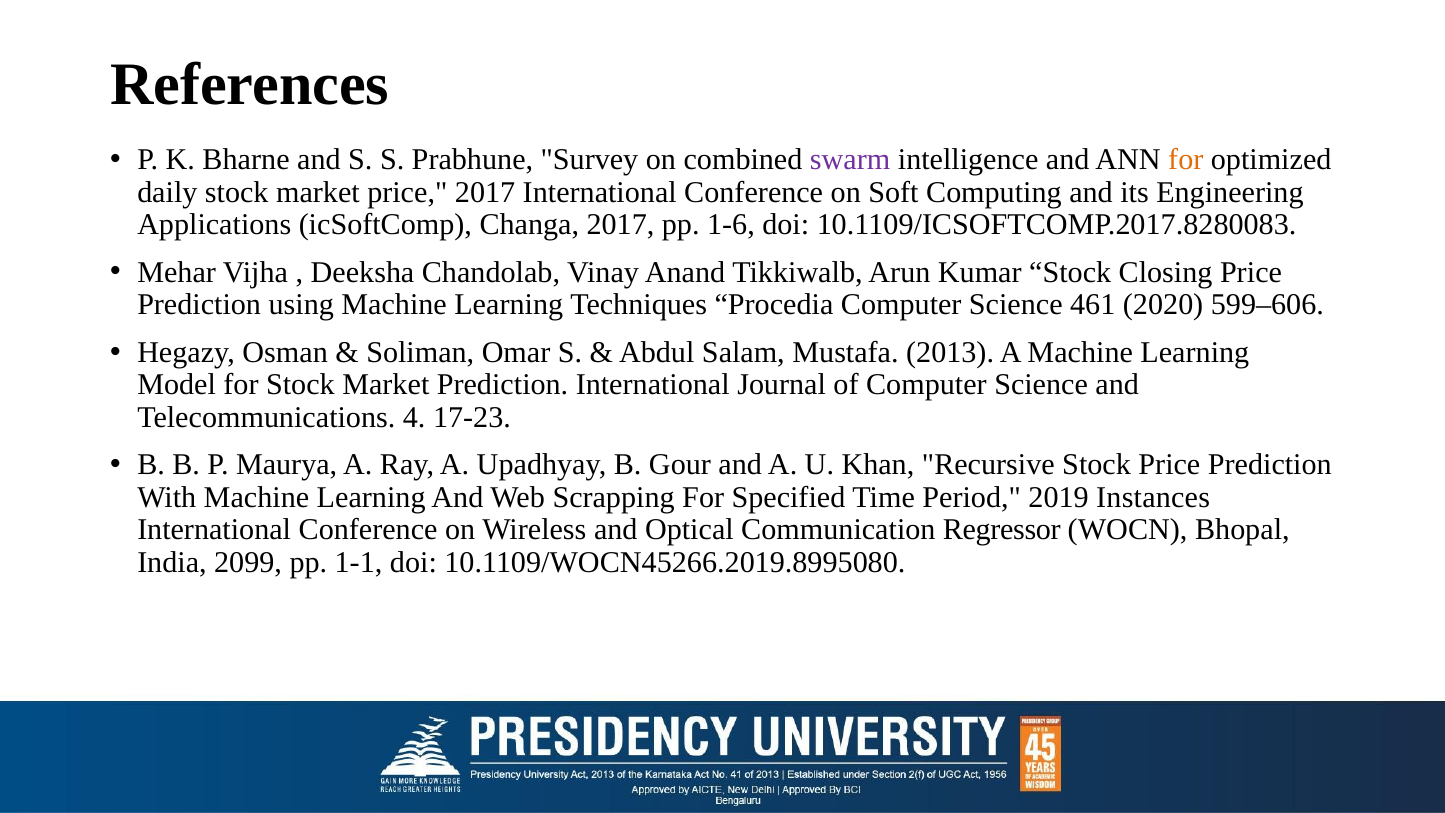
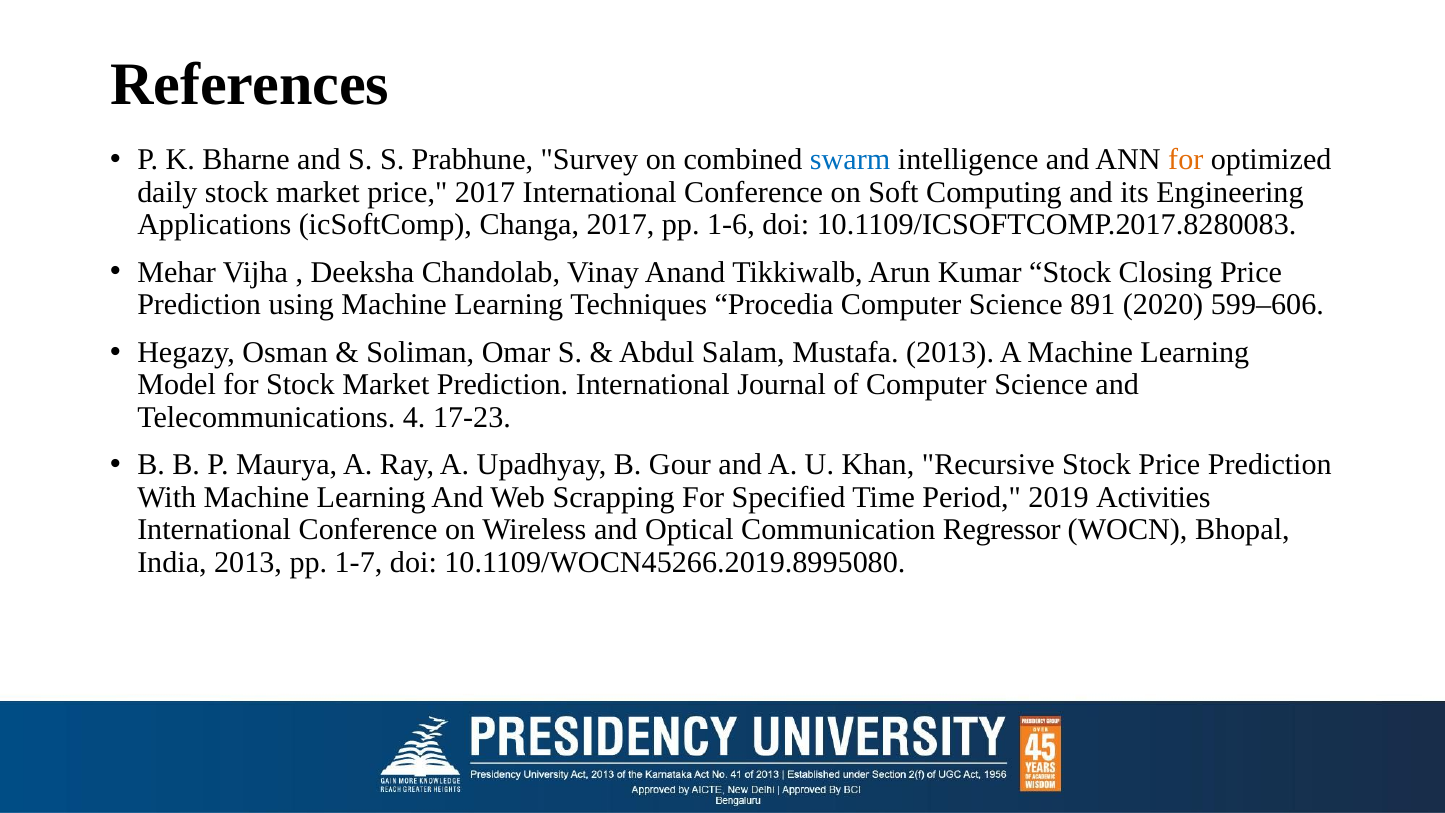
swarm colour: purple -> blue (850, 160)
461: 461 -> 891 (1093, 305)
Instances: Instances -> Activities (1153, 497)
India 2099: 2099 -> 2013 (248, 562)
1-1: 1-1 -> 1-7 (359, 562)
